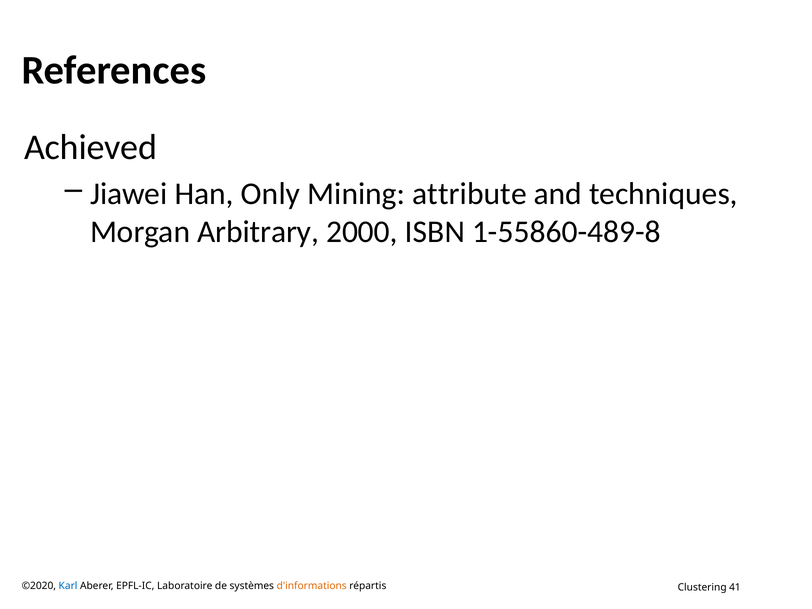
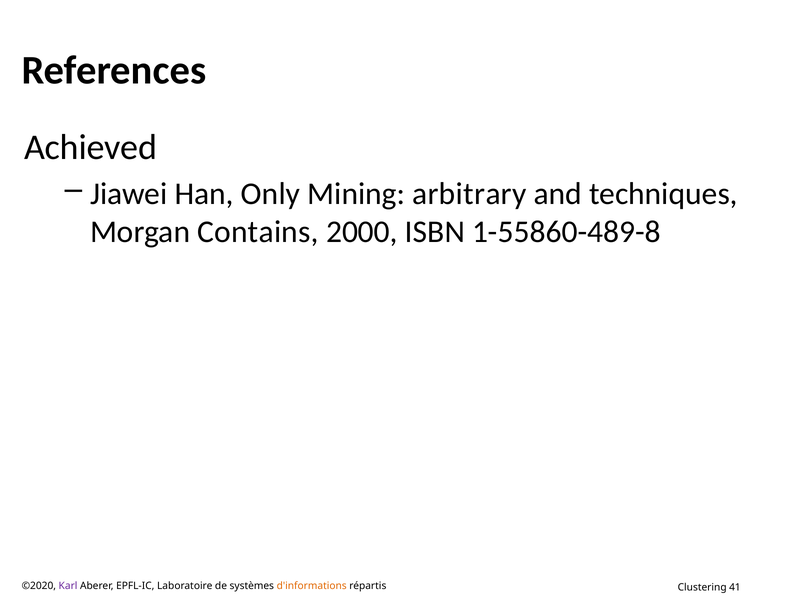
attribute: attribute -> arbitrary (469, 194)
Arbitrary: Arbitrary -> Contains (258, 232)
Karl colour: blue -> purple (68, 586)
